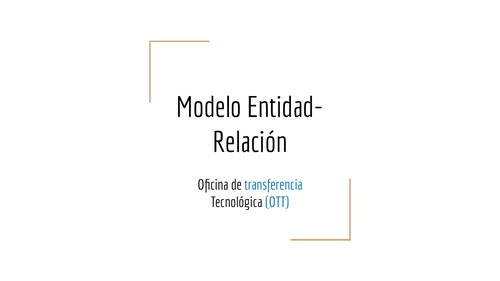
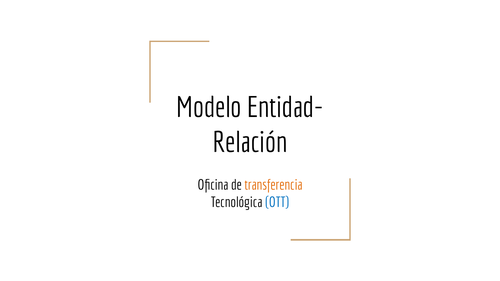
transferencia colour: blue -> orange (274, 185)
